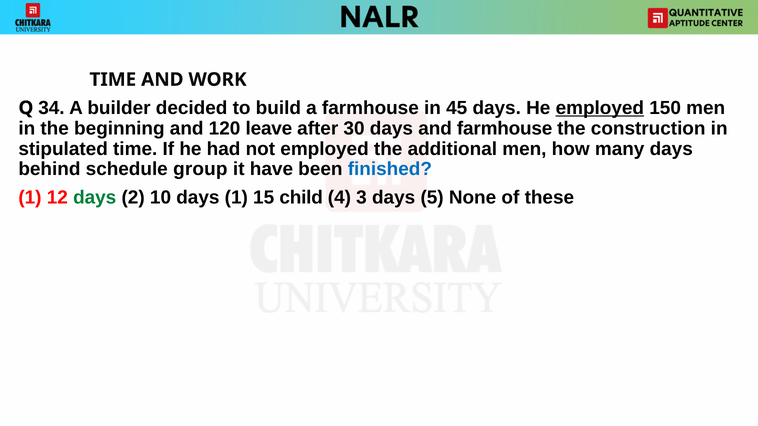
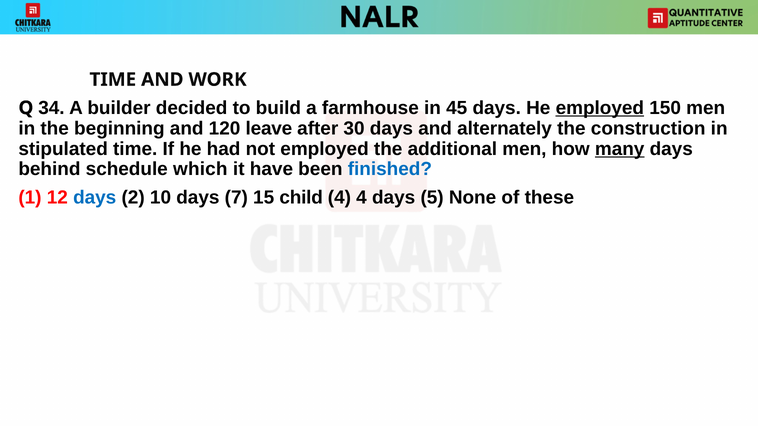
and farmhouse: farmhouse -> alternately (505, 128)
many underline: none -> present (620, 149)
group: group -> which (200, 169)
days colour: green -> blue (95, 198)
days 1: 1 -> 7 (236, 198)
4 3: 3 -> 4 (361, 198)
